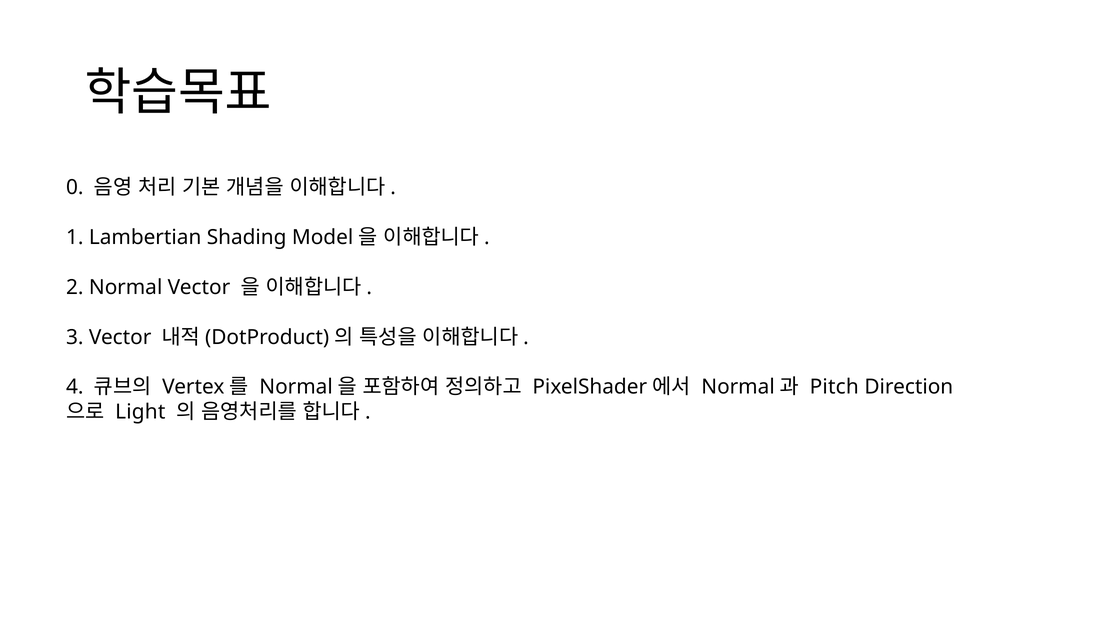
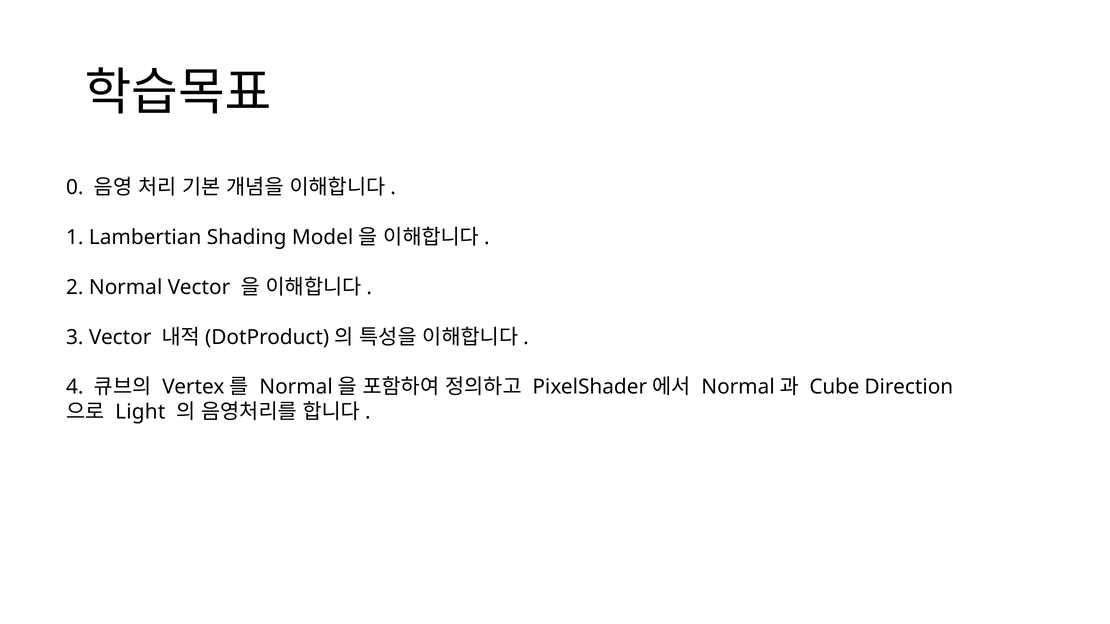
Pitch: Pitch -> Cube (834, 387)
